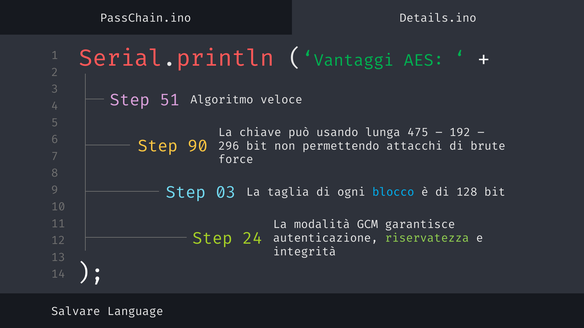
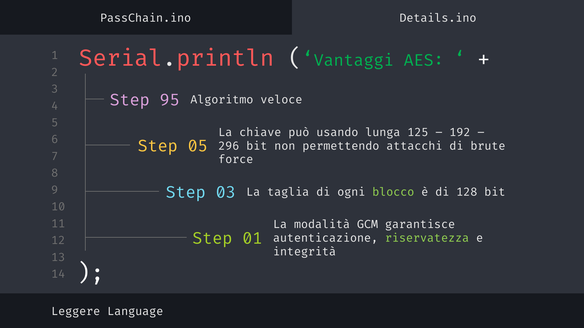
51: 51 -> 95 (170, 100)
475: 475 -> 125 (418, 133)
90: 90 -> 05 (198, 147)
blocco colour: light blue -> light green (393, 192)
24: 24 -> 01 (253, 239)
Salvare: Salvare -> Leggere (76, 312)
